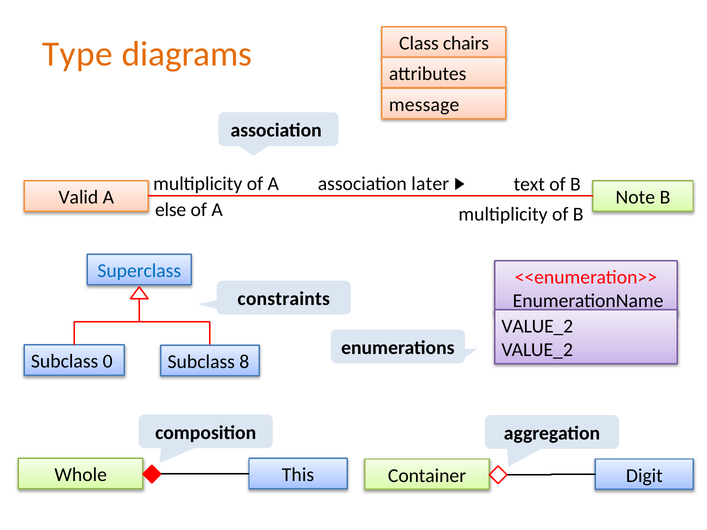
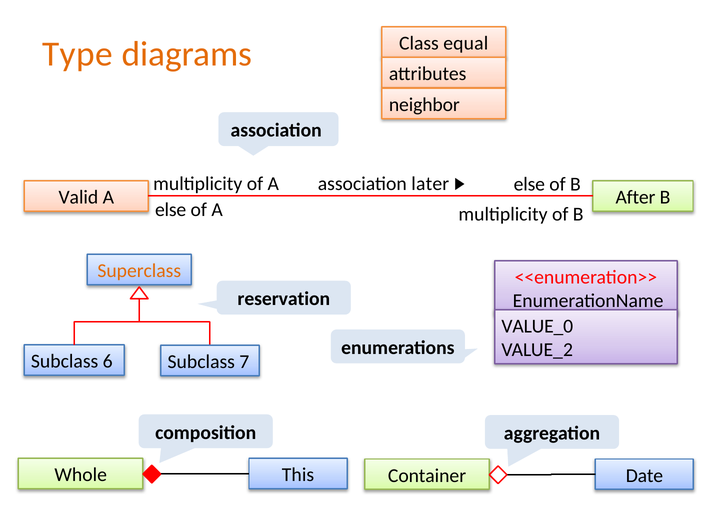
chairs: chairs -> equal (466, 44)
message: message -> neighbor (424, 105)
text: text -> else (529, 184)
Note: Note -> After (635, 197)
Superclass colour: blue -> orange (139, 271)
constraints: constraints -> reservation (284, 299)
VALUE_2: VALUE_2 -> VALUE_0 (537, 326)
0: 0 -> 6 (108, 362)
8: 8 -> 7 (244, 362)
Digit: Digit -> Date (644, 476)
